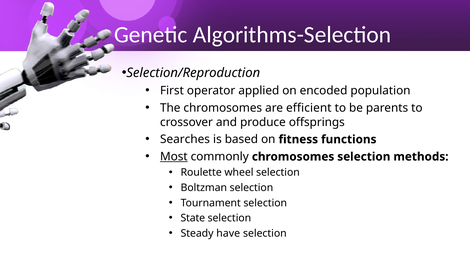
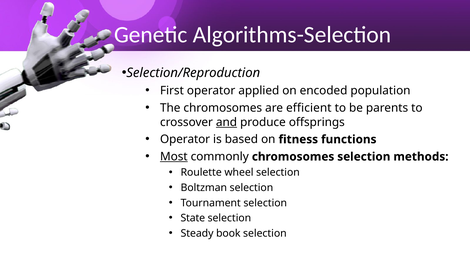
and underline: none -> present (227, 122)
Searches: Searches -> Operator (185, 139)
have: have -> book (228, 233)
